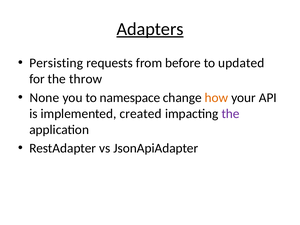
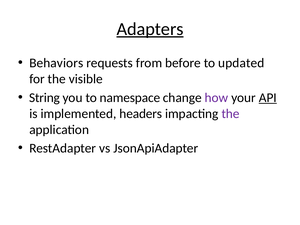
Persisting: Persisting -> Behaviors (56, 63)
throw: throw -> visible (86, 79)
None: None -> String (44, 98)
how colour: orange -> purple (216, 98)
API underline: none -> present (268, 98)
created: created -> headers (141, 114)
